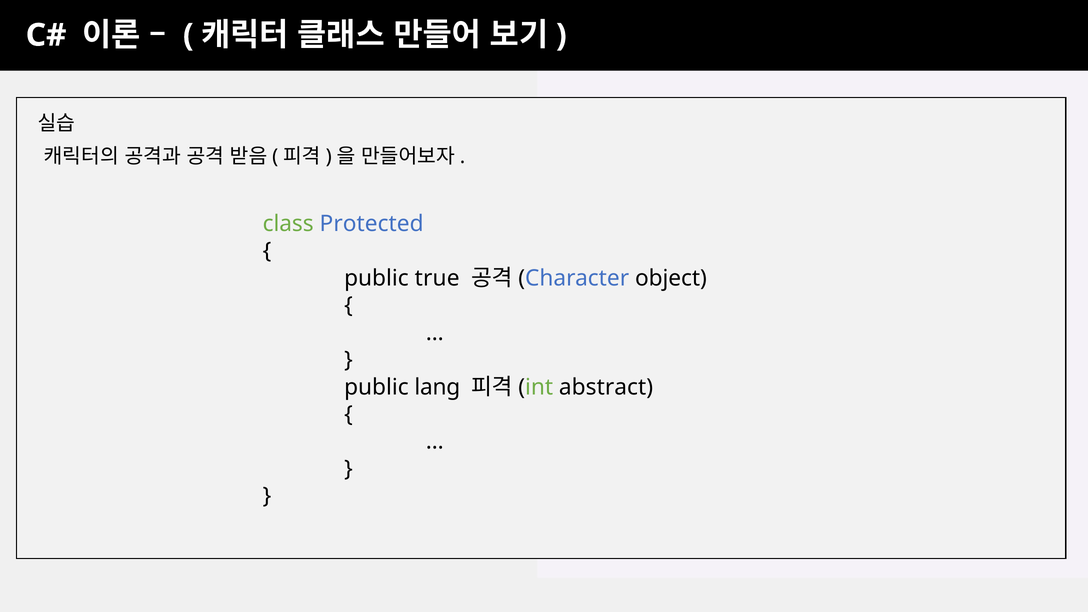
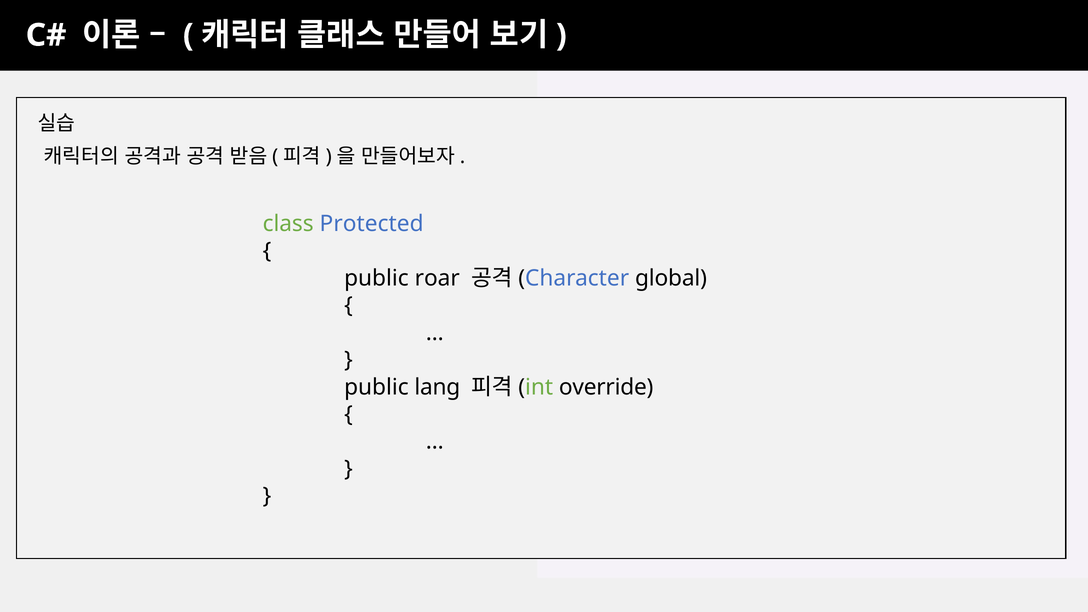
true: true -> roar (437, 278)
object: object -> global (671, 278)
abstract: abstract -> override (606, 387)
